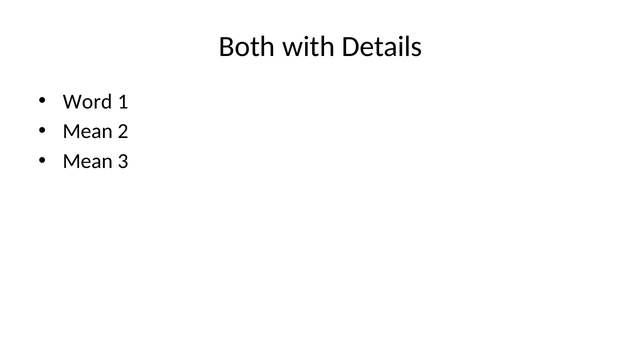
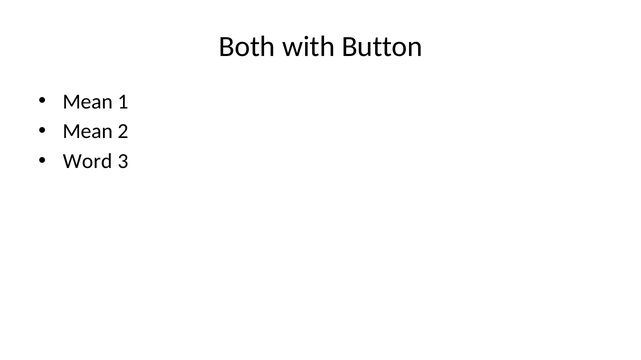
Details: Details -> Button (382, 47)
Word: Word -> Mean (88, 102)
Mean: Mean -> Word (88, 161)
